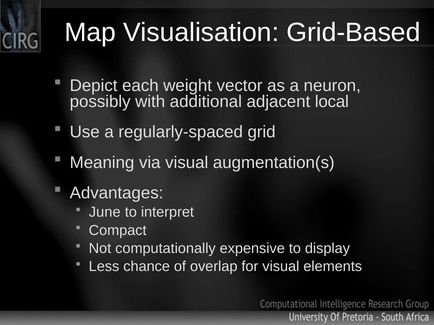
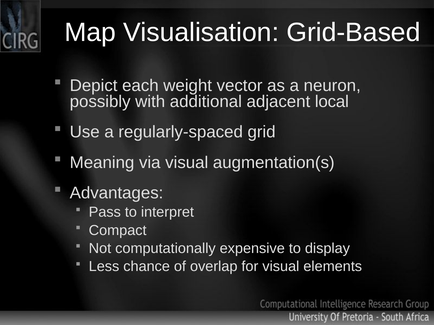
June: June -> Pass (105, 213)
